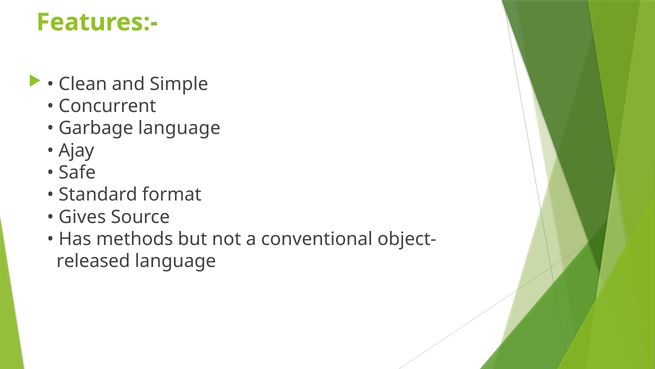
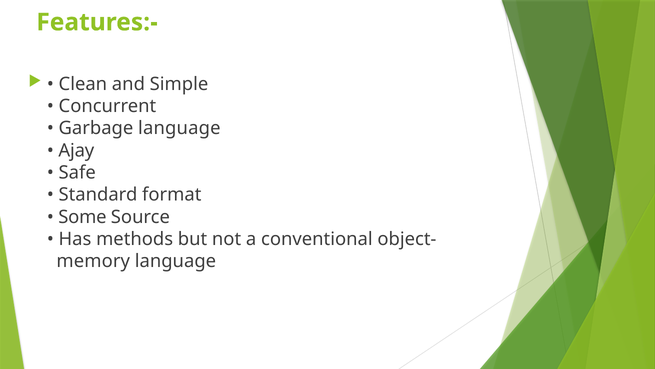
Gives: Gives -> Some (82, 217)
released: released -> memory (93, 261)
